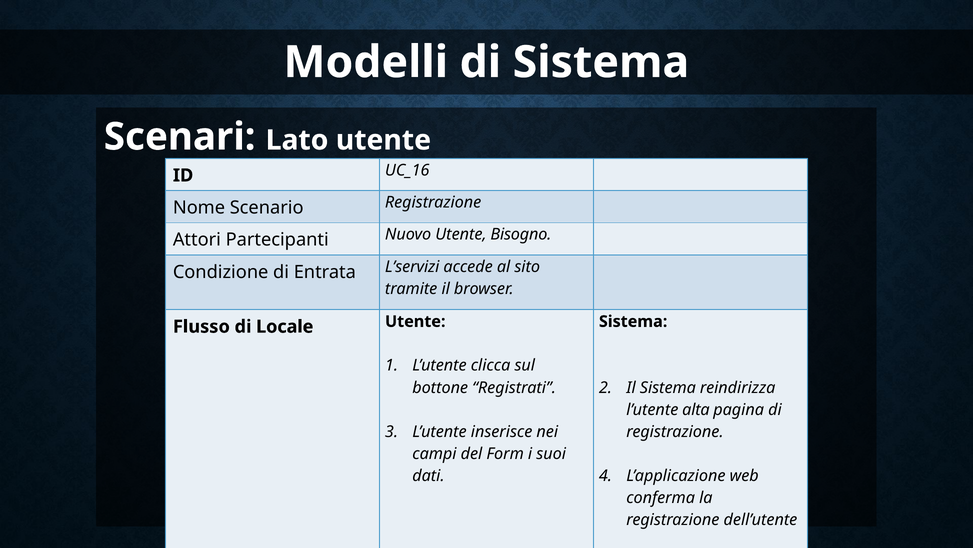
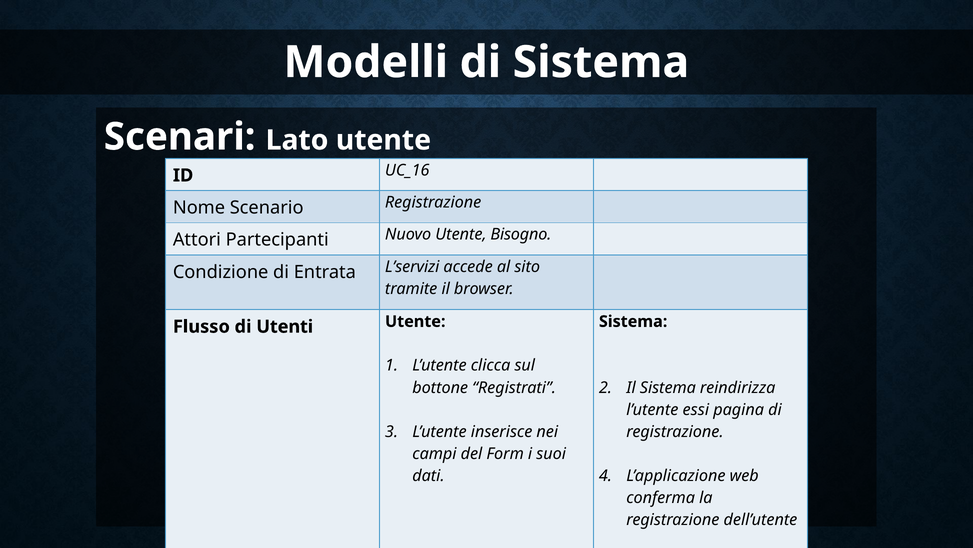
Locale: Locale -> Utenti (285, 326)
alta: alta -> essi (696, 409)
